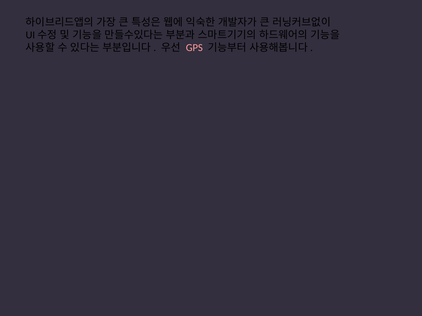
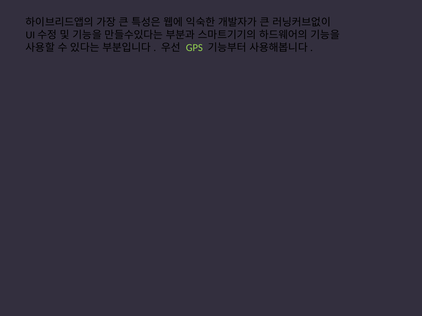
GPS colour: pink -> light green (194, 48)
